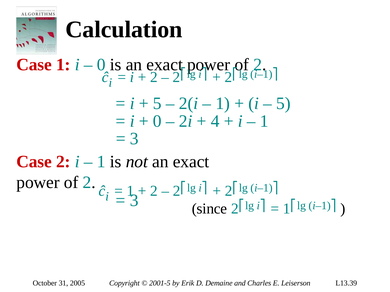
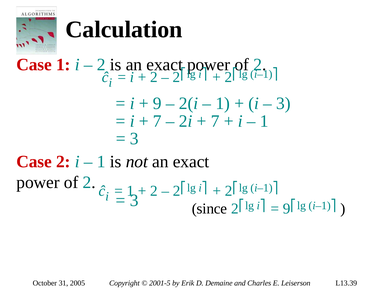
0: 0 -> 2 (101, 65)
5: 5 -> 9 (157, 103)
5: 5 -> 3 (283, 103)
0: 0 -> 7 (157, 121)
4: 4 -> 7 (215, 121)
1: 1 -> 9 (287, 209)
